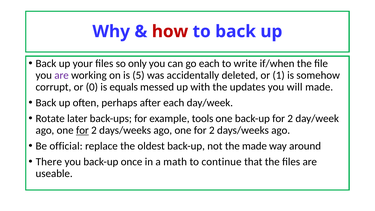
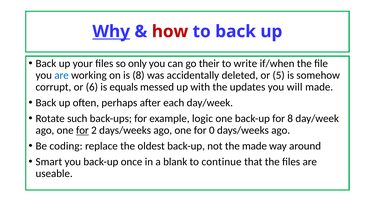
Why underline: none -> present (111, 32)
go each: each -> their (209, 63)
are colour: purple -> blue (62, 75)
is 5: 5 -> 8 (138, 75)
1: 1 -> 5 (279, 75)
0: 0 -> 6 (92, 87)
later: later -> such (77, 118)
tools: tools -> logic (202, 118)
back-up for 2: 2 -> 8 (290, 118)
2: 2 -> 0 (212, 130)
official: official -> coding (66, 146)
There: There -> Smart (49, 162)
math: math -> blank (175, 162)
